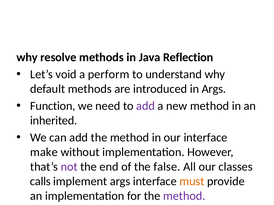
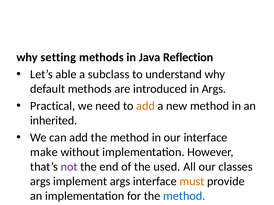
why resolve: resolve -> setting (58, 57)
void: void -> able (66, 75)
perform: perform -> subclass (109, 75)
Function: Function -> Practical (53, 106)
add colour: purple -> orange (146, 106)
false: false -> used (167, 167)
calls: calls -> args (40, 182)
method colour: purple -> blue (184, 196)
